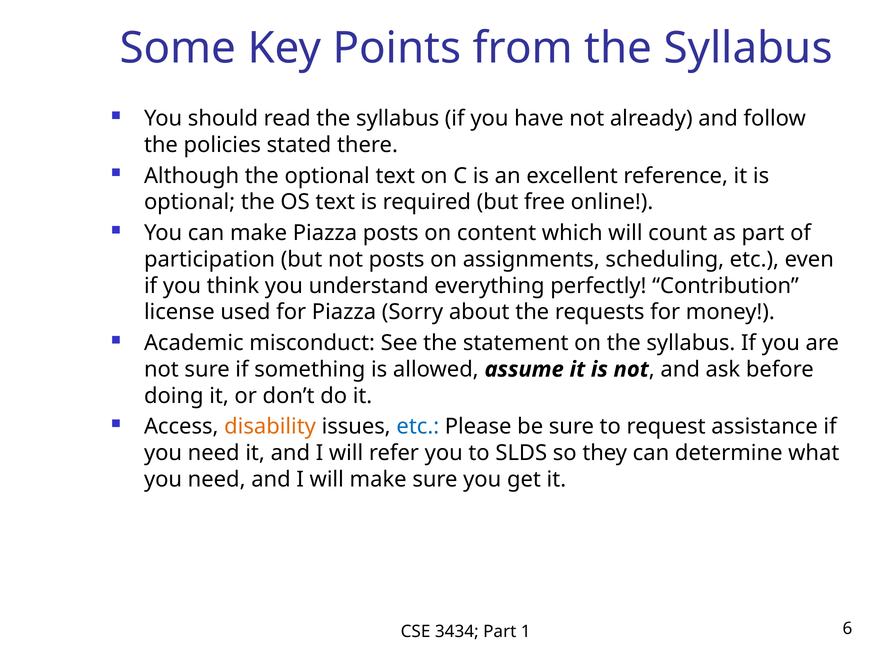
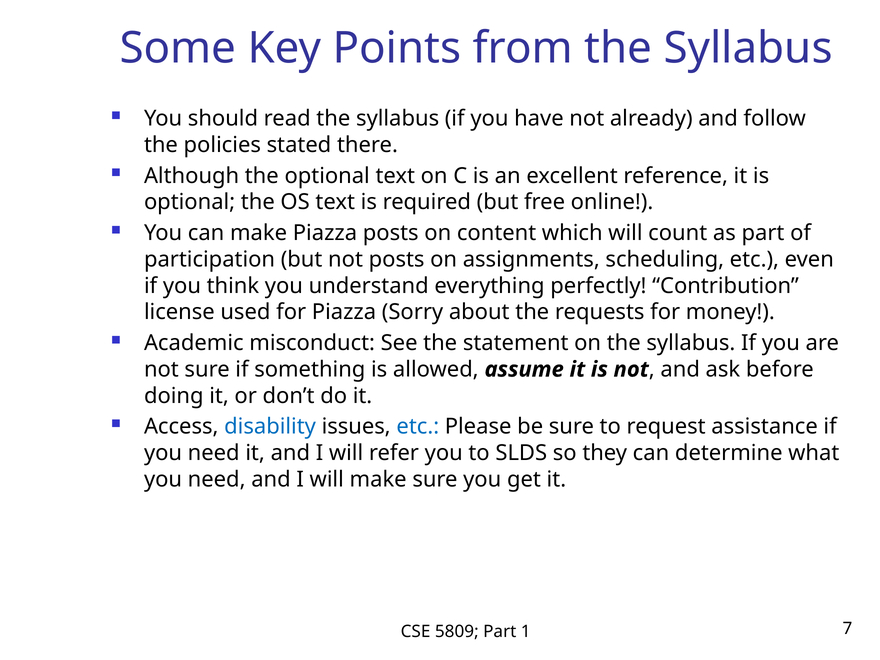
disability colour: orange -> blue (270, 427)
3434: 3434 -> 5809 (457, 631)
6: 6 -> 7 (848, 629)
